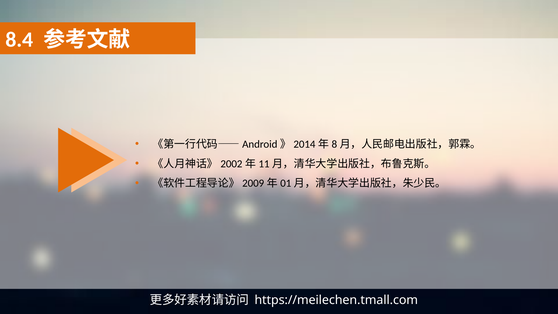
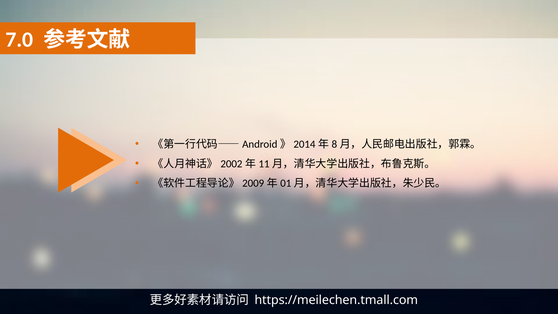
8.4: 8.4 -> 7.0 (19, 40)
